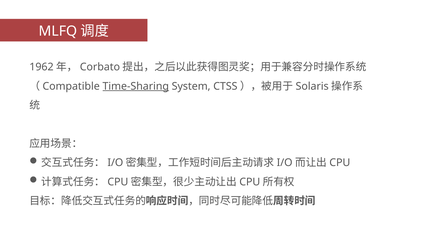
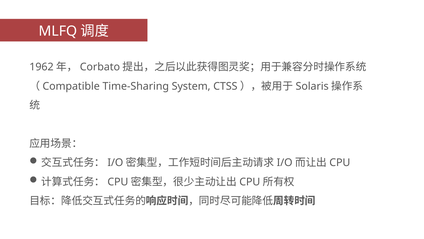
Time-Sharing underline: present -> none (136, 86)
